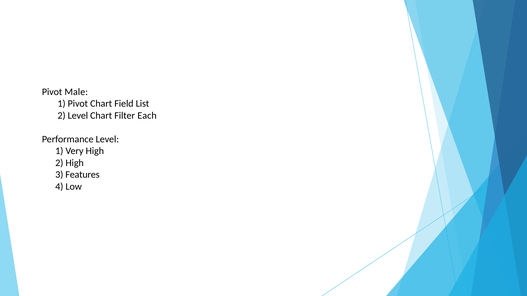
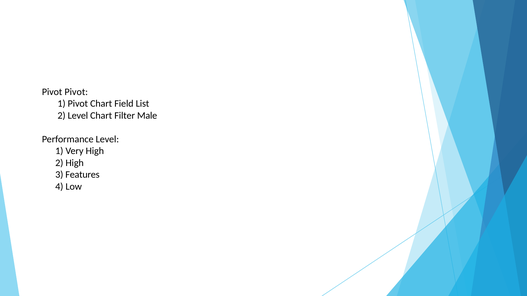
Pivot Male: Male -> Pivot (76, 92)
Each: Each -> Male (147, 116)
